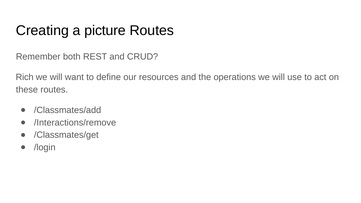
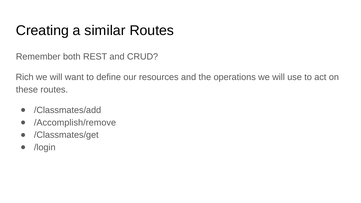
picture: picture -> similar (105, 31)
/Interactions/remove: /Interactions/remove -> /Accomplish/remove (75, 123)
